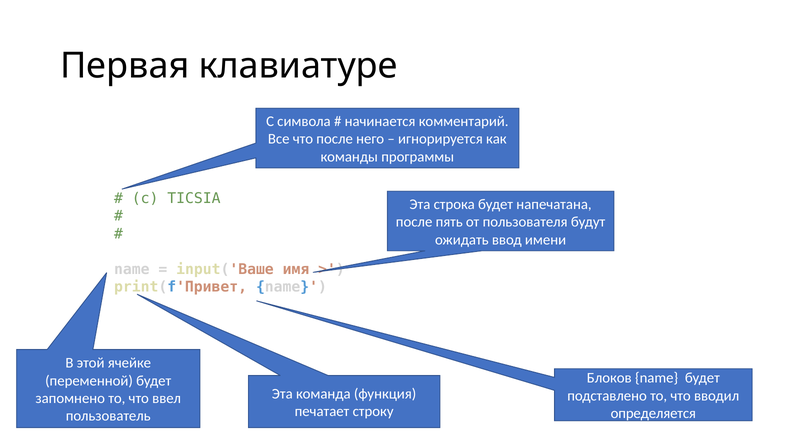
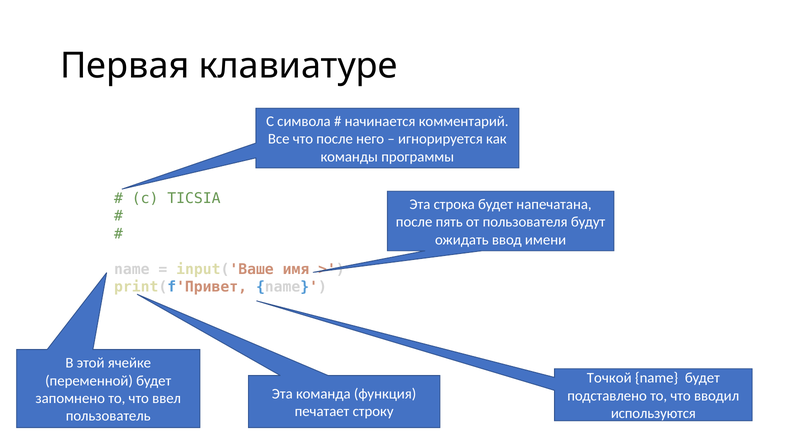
Блоков: Блоков -> Точкой (609, 379)
определяется: определяется -> используются (653, 414)
